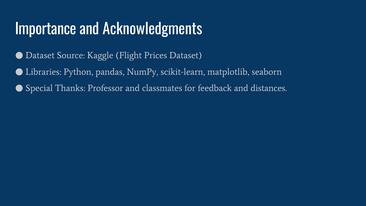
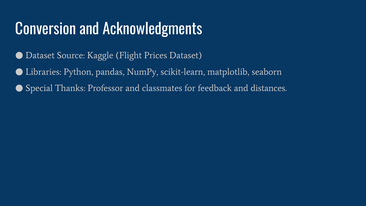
Importance: Importance -> Conversion (46, 29)
